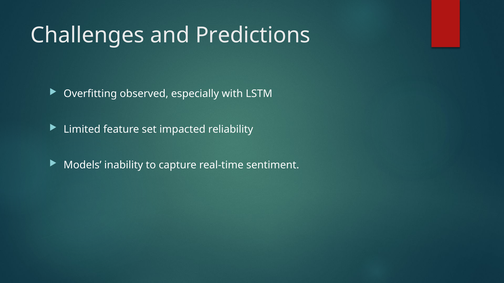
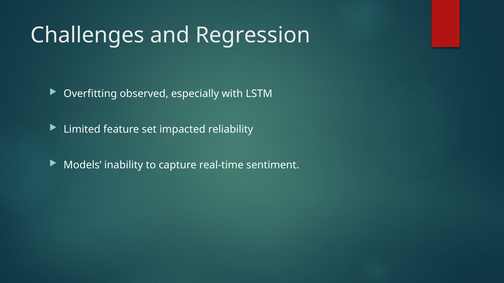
Predictions: Predictions -> Regression (253, 35)
